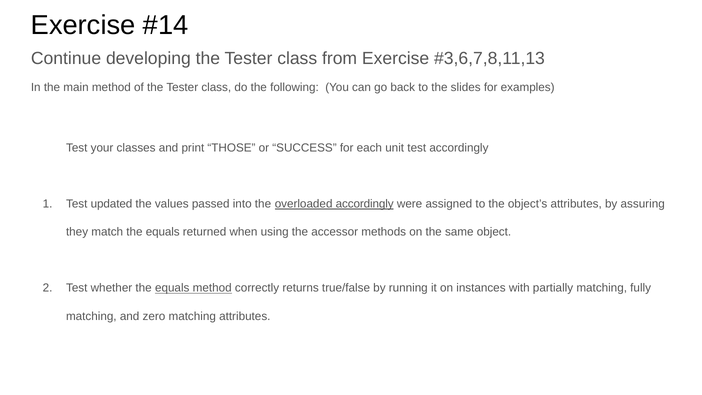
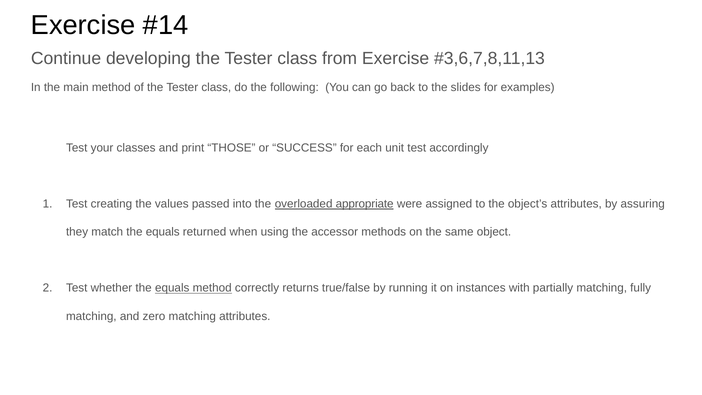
updated: updated -> creating (111, 204)
overloaded accordingly: accordingly -> appropriate (365, 204)
